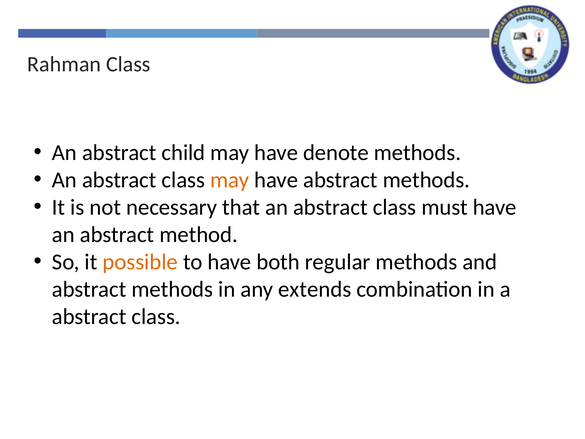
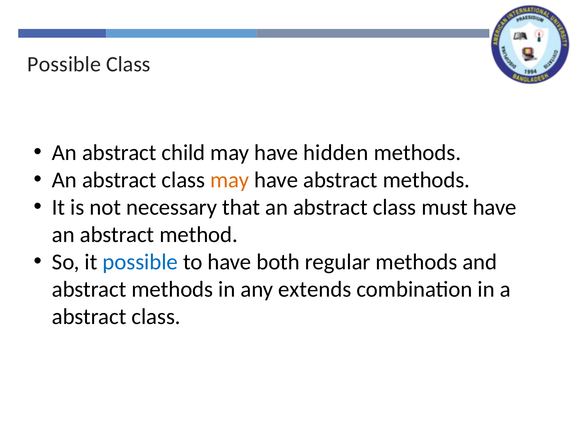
Rahman: Rahman -> Possible (64, 64)
denote: denote -> hidden (336, 153)
possible colour: orange -> blue (140, 262)
